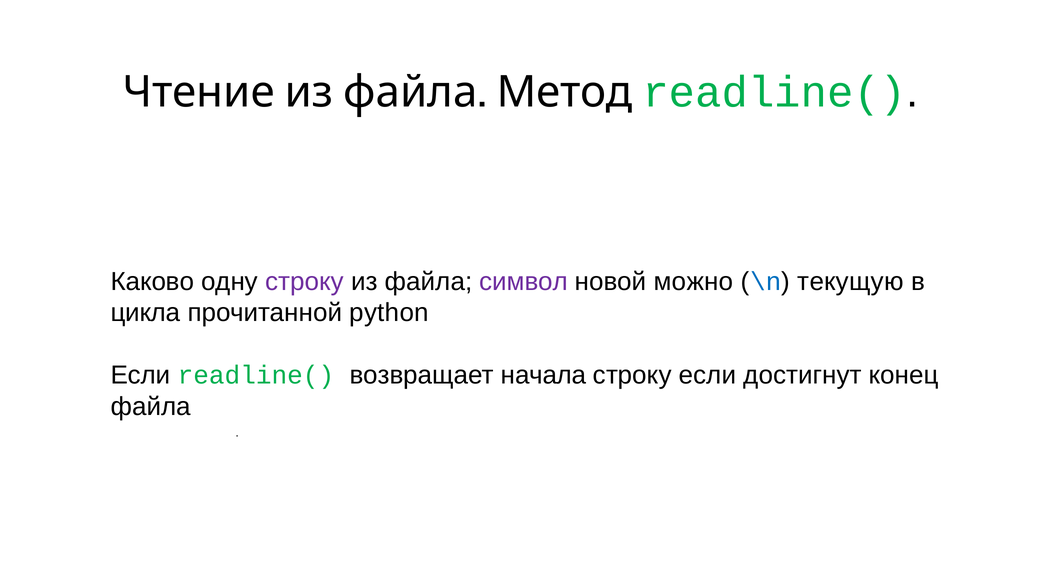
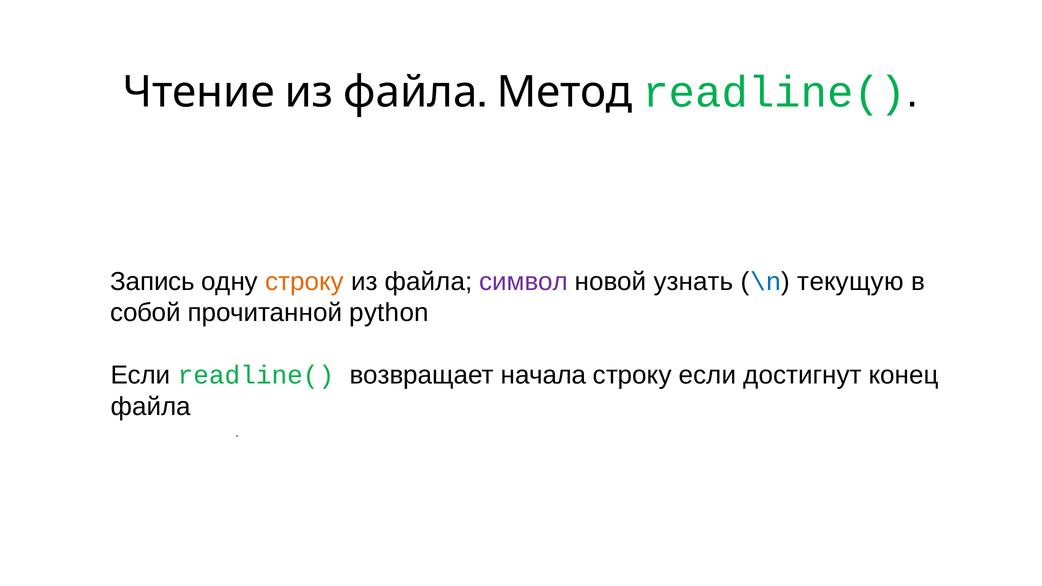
Каково: Каково -> Запись (153, 282)
строку colour: purple -> orange (305, 282)
можно: можно -> узнать (694, 282)
цикла: цикла -> собой (146, 313)
